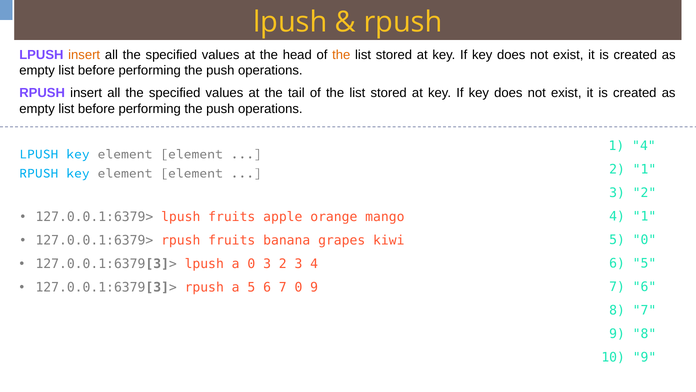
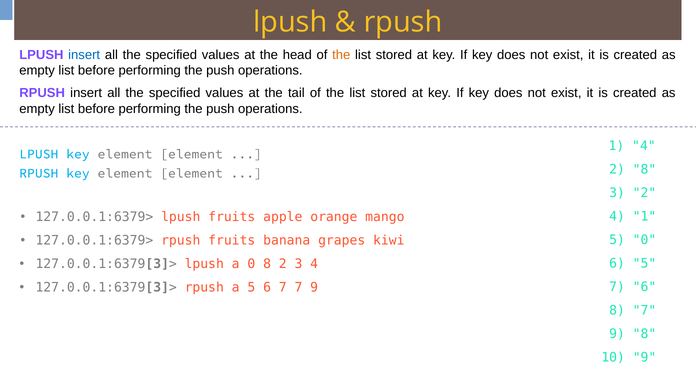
insert colour: orange -> blue (84, 55)
2 1: 1 -> 8 (645, 169)
0 3: 3 -> 8 (267, 264)
7 0: 0 -> 7 (298, 287)
